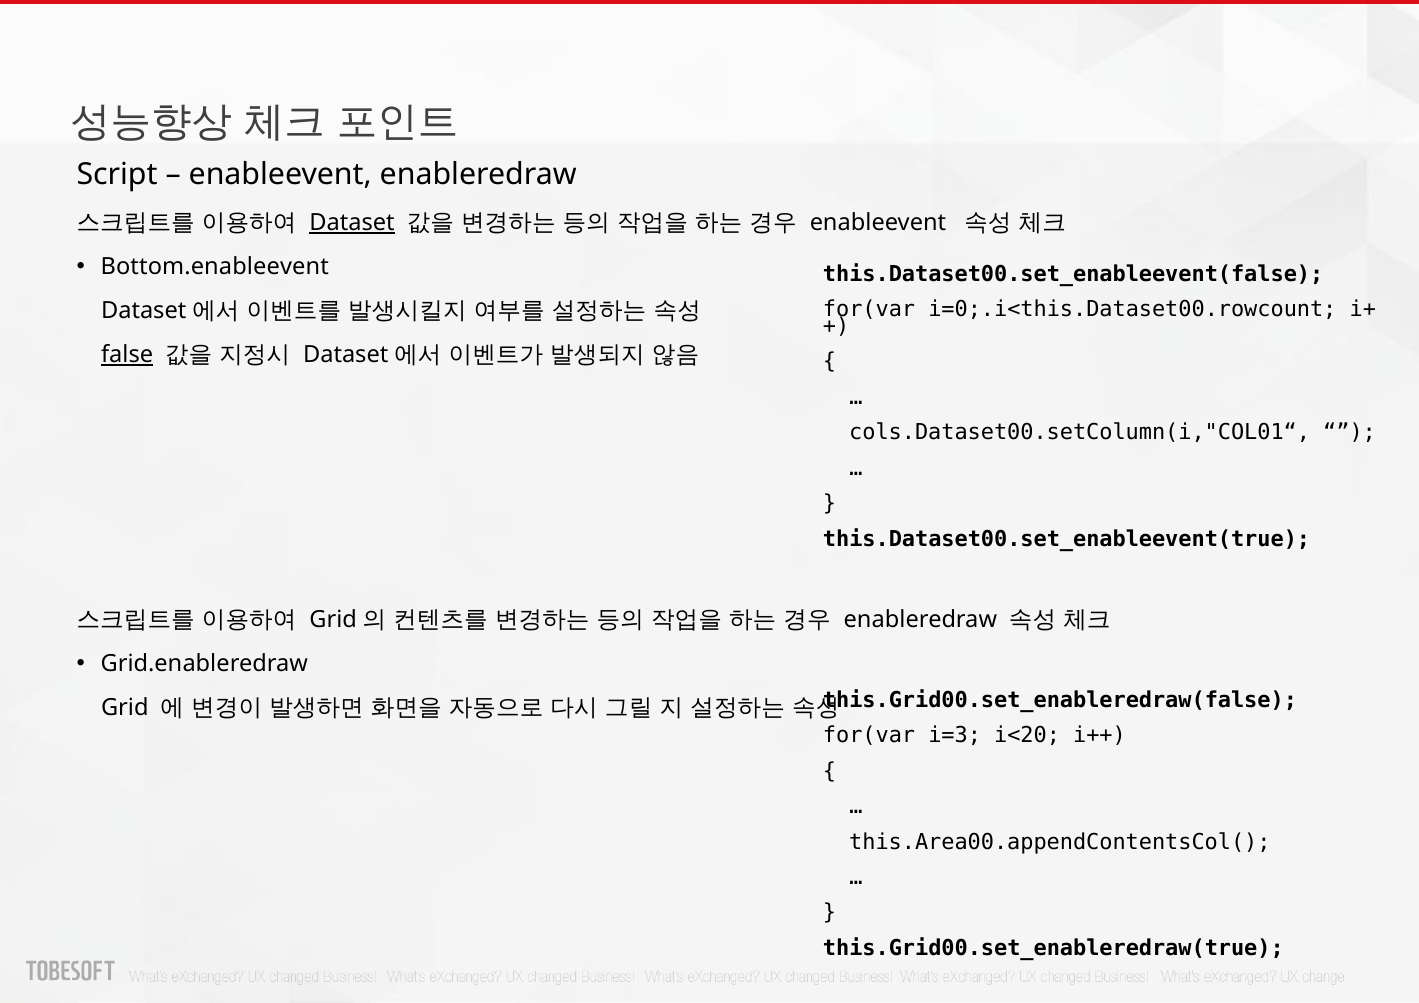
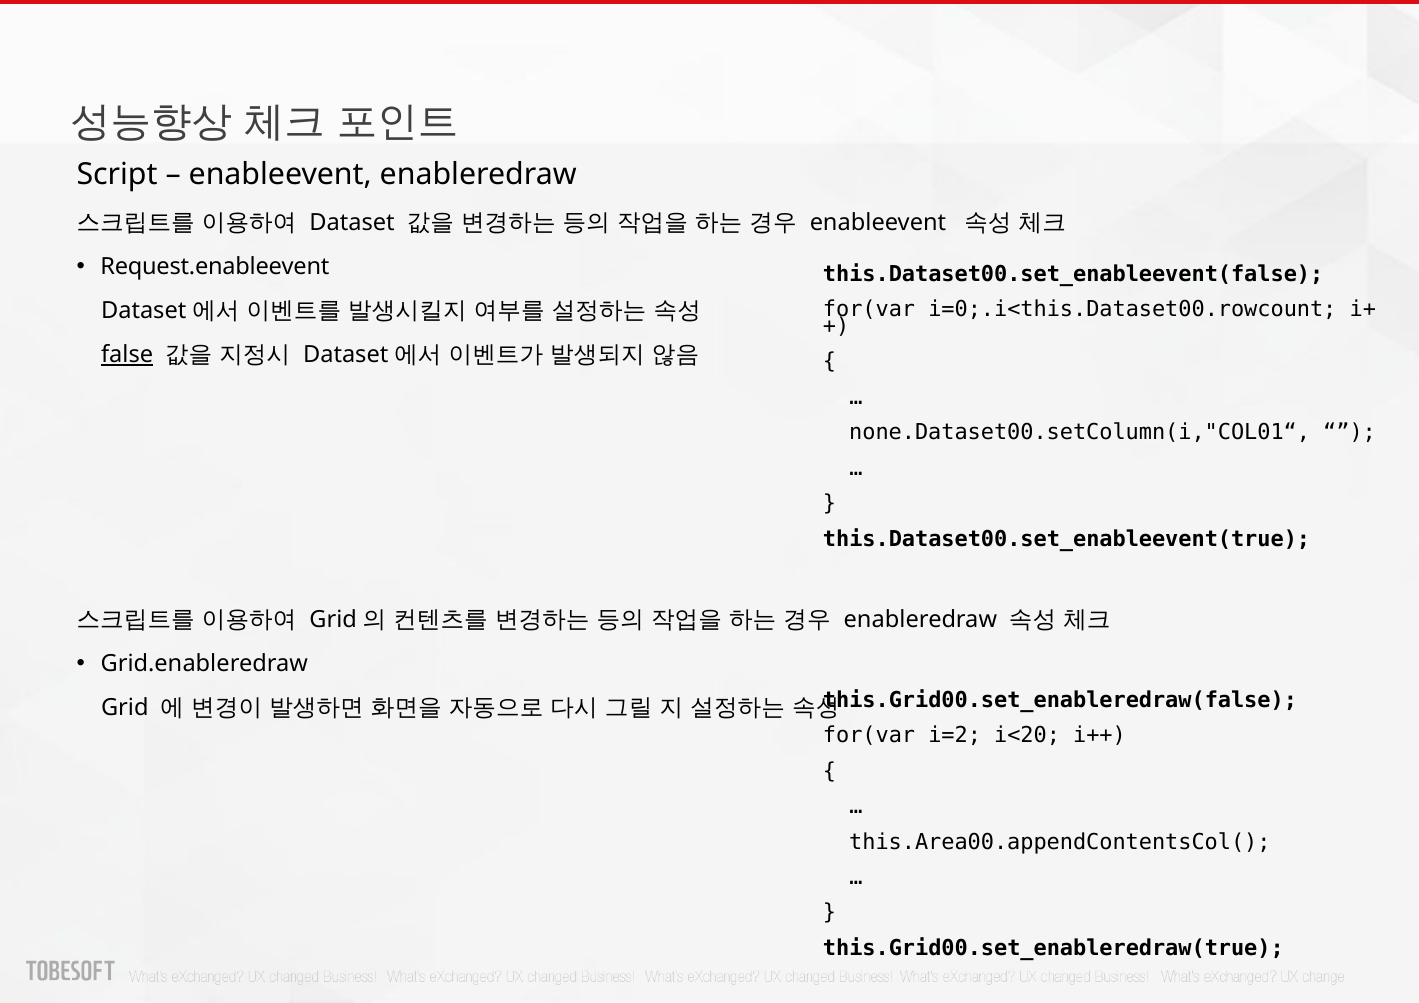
Dataset underline: present -> none (352, 223)
Bottom.enableevent: Bottom.enableevent -> Request.enableevent (215, 267)
cols.Dataset00.setColumn(i,"COL01“: cols.Dataset00.setColumn(i,"COL01“ -> none.Dataset00.setColumn(i,"COL01“ (1080, 433)
i=3: i=3 -> i=2 (955, 736)
